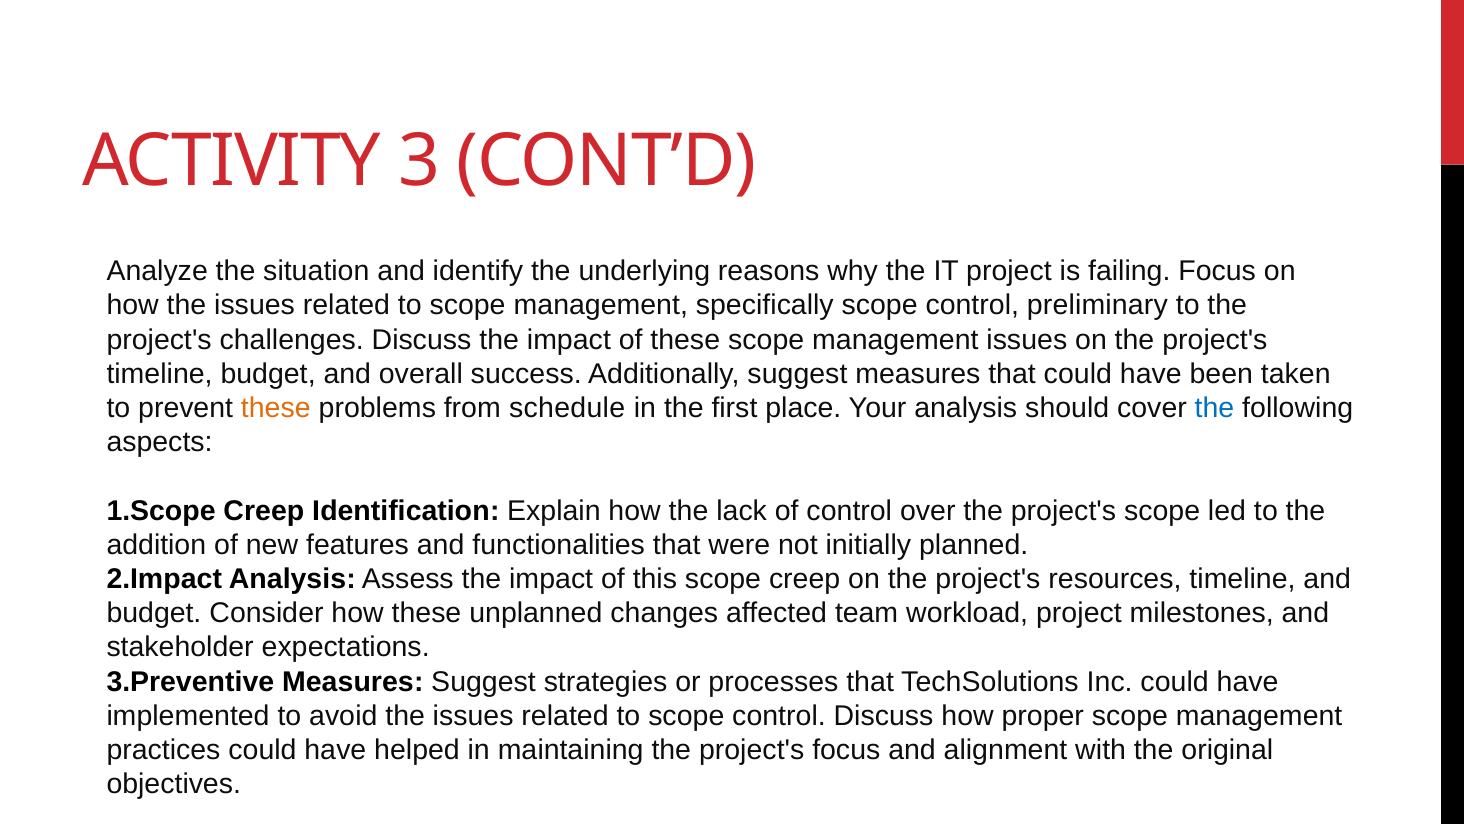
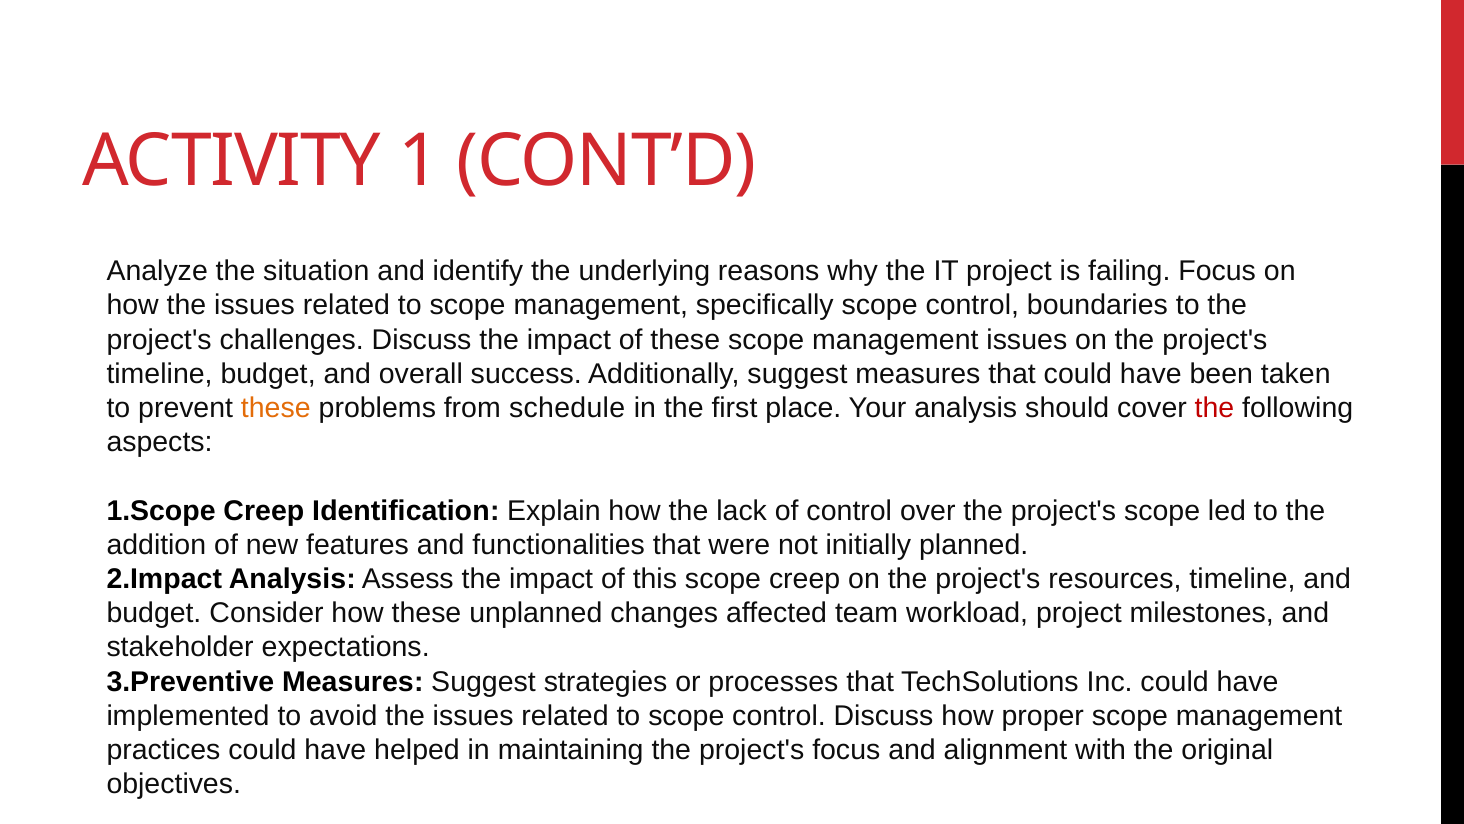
3: 3 -> 1 (419, 161)
preliminary: preliminary -> boundaries (1097, 305)
the colour: blue -> red (1214, 408)
